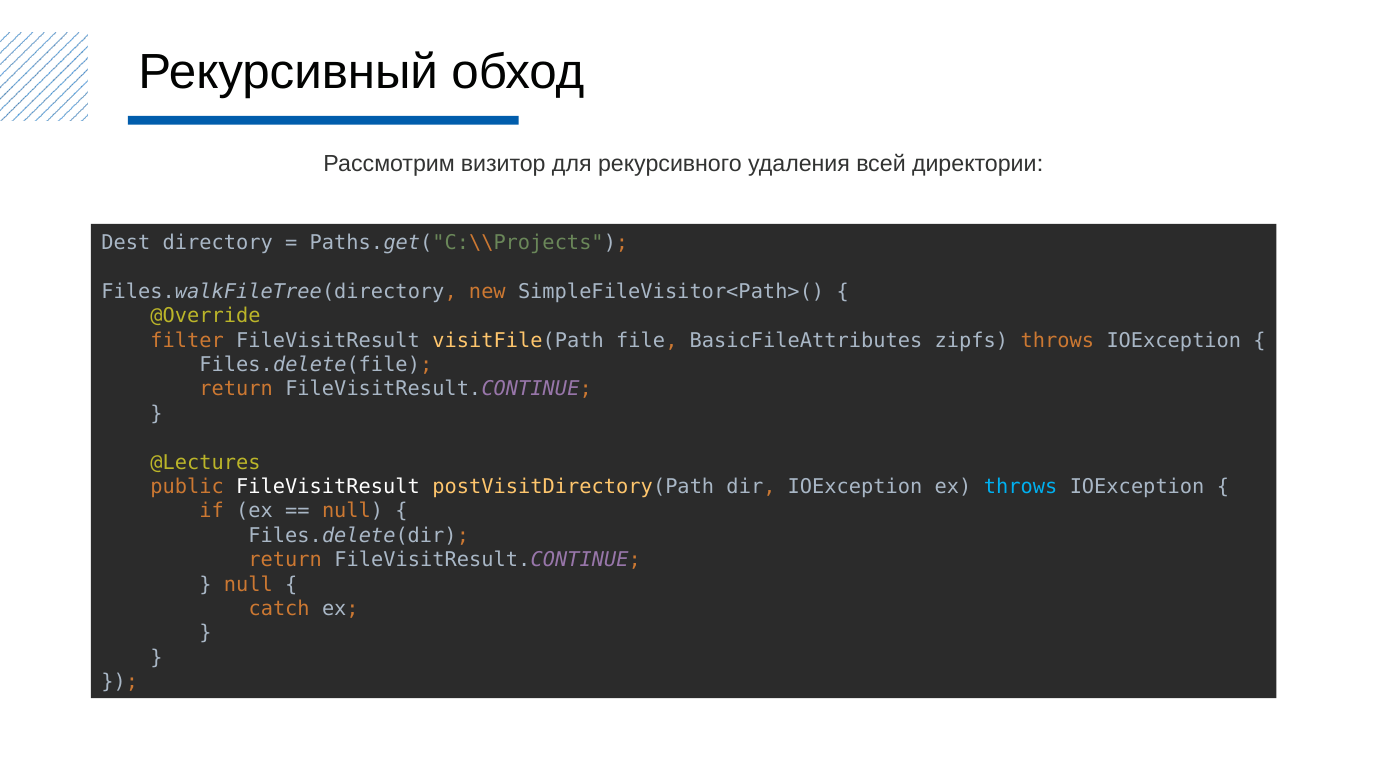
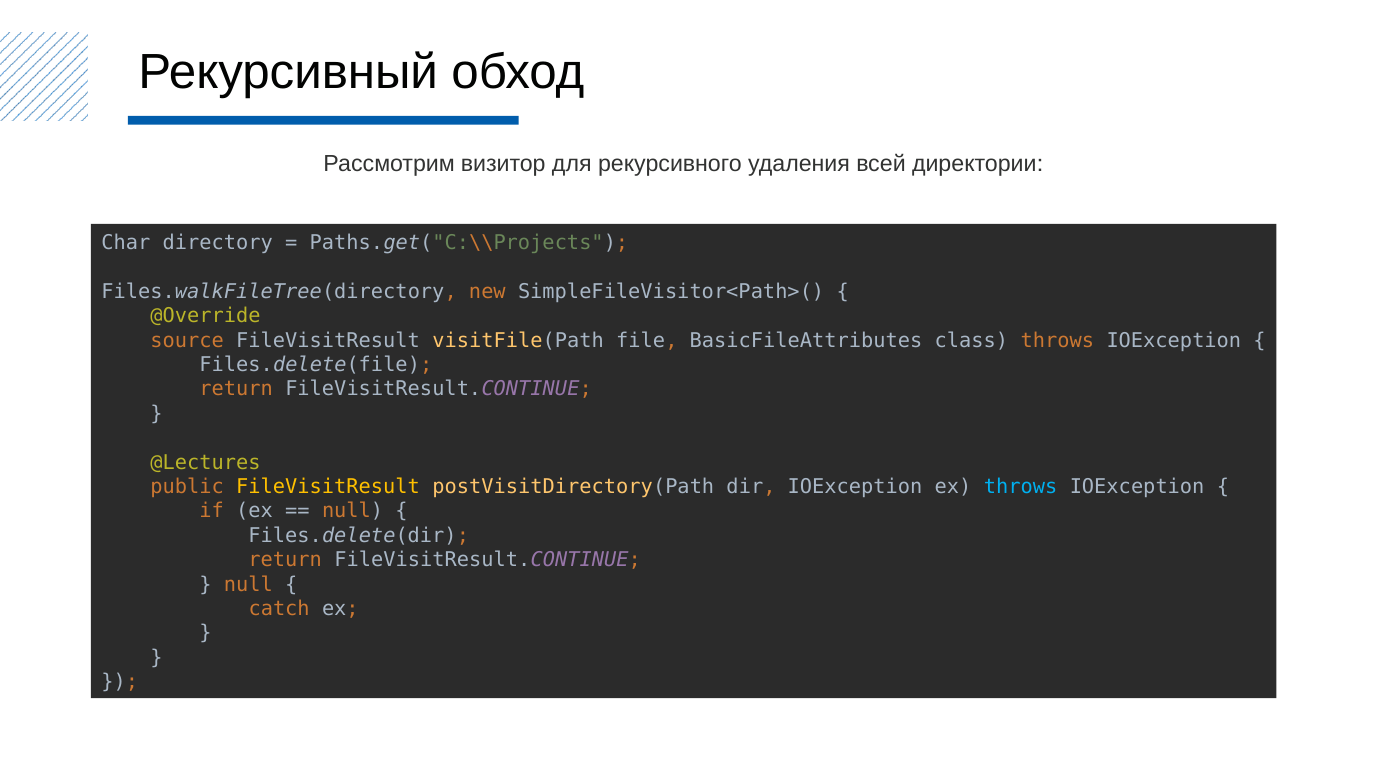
Dest: Dest -> Char (126, 243)
filter: filter -> source (187, 340)
zipfs: zipfs -> class (971, 340)
FileVisitResult colour: white -> yellow (328, 487)
